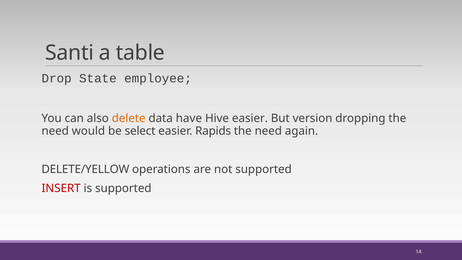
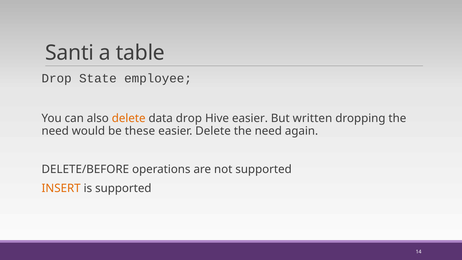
data have: have -> drop (189, 118)
version: version -> written (312, 118)
select: select -> these (140, 131)
easier Rapids: Rapids -> Delete (213, 131)
DELETE/YELLOW: DELETE/YELLOW -> DELETE/BEFORE (85, 169)
INSERT colour: red -> orange (61, 188)
